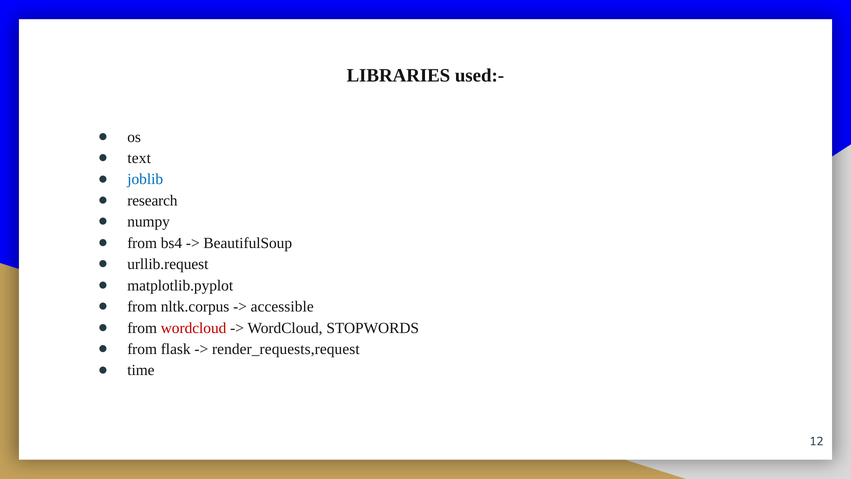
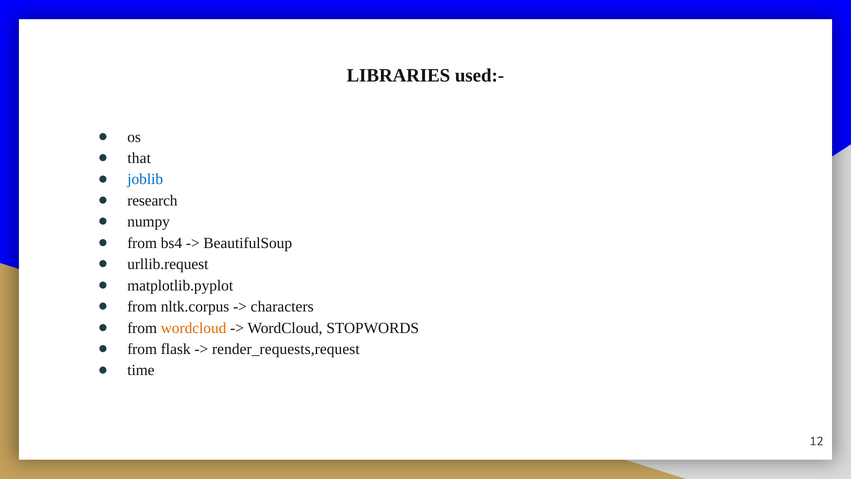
text: text -> that (139, 158)
accessible: accessible -> characters (282, 307)
wordcloud colour: red -> orange (194, 328)
